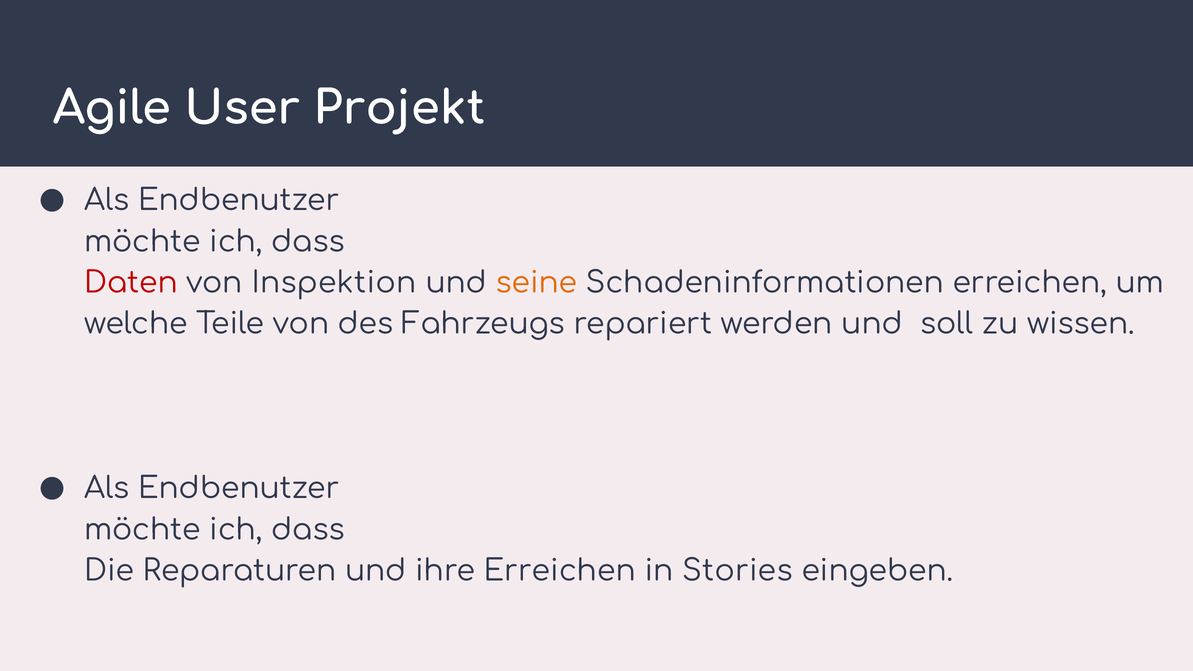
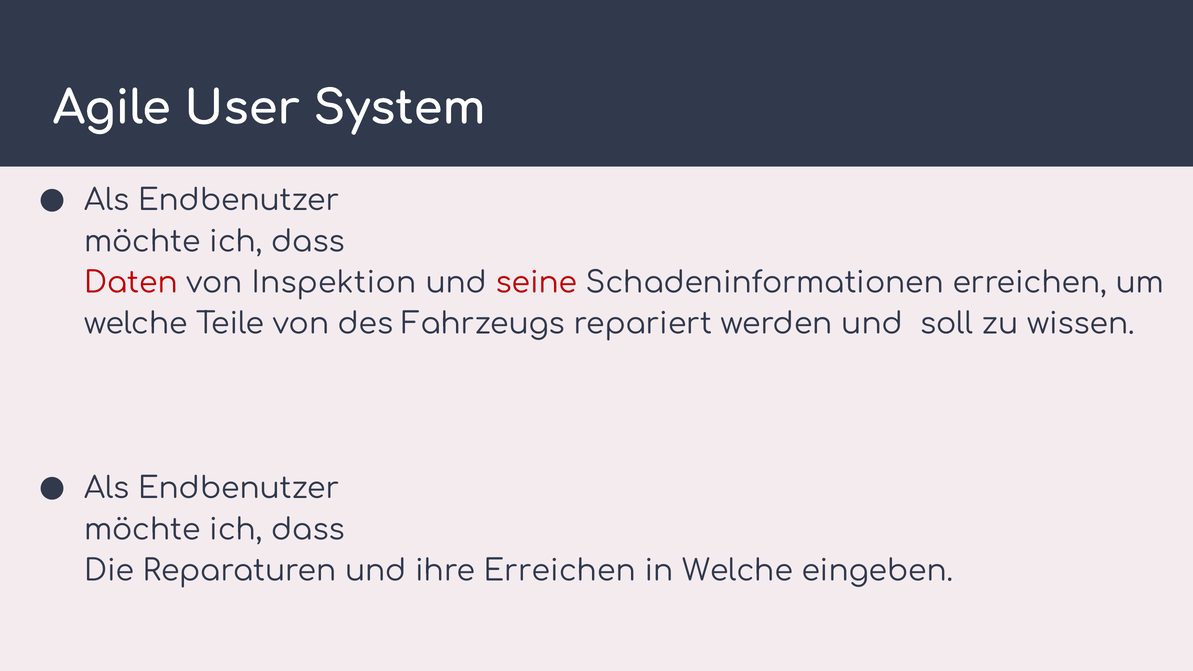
Projekt: Projekt -> System (400, 108)
seine colour: orange -> red (536, 283)
in Stories: Stories -> Welche (738, 571)
